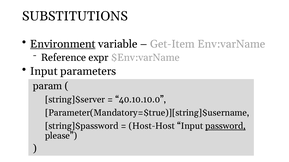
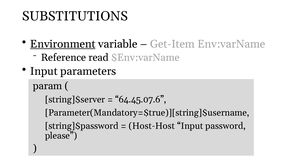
expr: expr -> read (99, 58)
40.10.10.0: 40.10.10.0 -> 64.45.07.6 (141, 100)
password underline: present -> none (226, 126)
